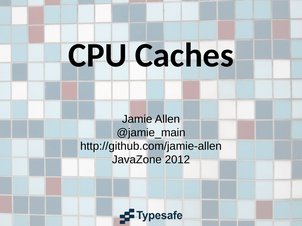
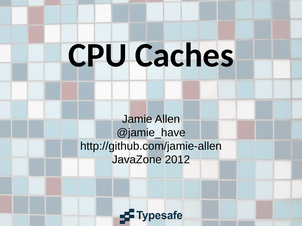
@jamie_main: @jamie_main -> @jamie_have (151, 133)
